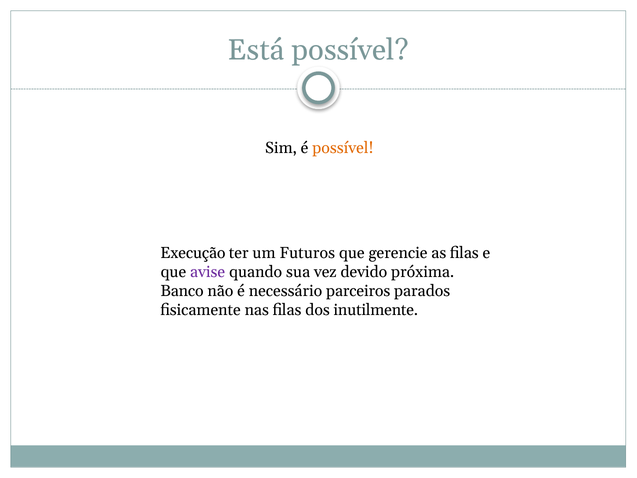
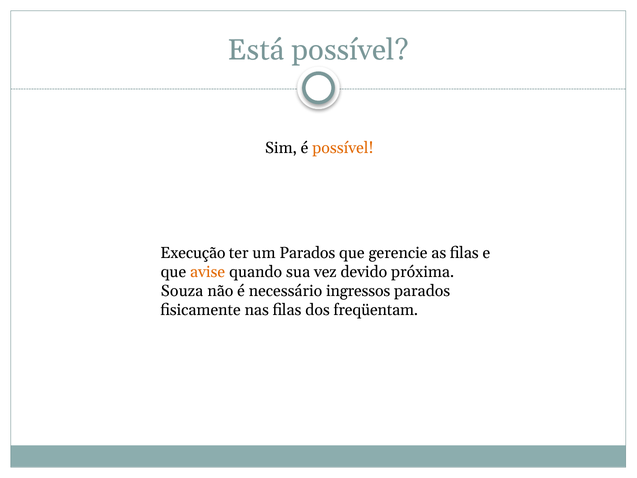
um Futuros: Futuros -> Parados (307, 253)
avise colour: purple -> orange (208, 272)
Banco: Banco -> Souza (182, 291)
parceiros: parceiros -> ingressos (358, 291)
inutilmente: inutilmente -> freqüentam (376, 310)
